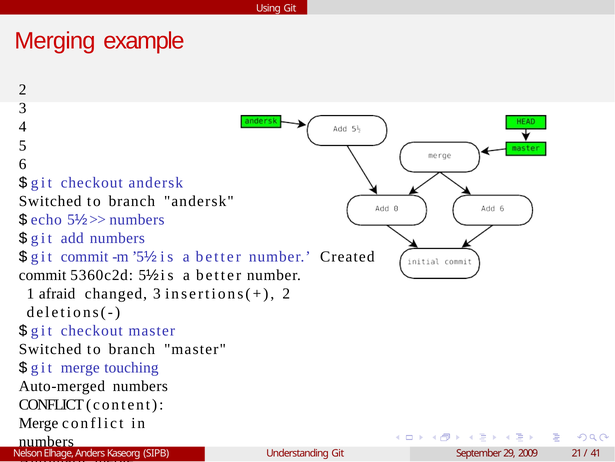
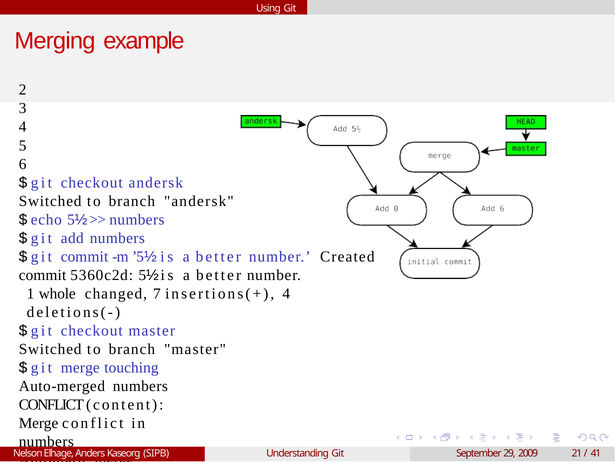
afraid: afraid -> whole (57, 294)
changed 3: 3 -> 7 (157, 294)
insertions(+ 2: 2 -> 4 (286, 294)
